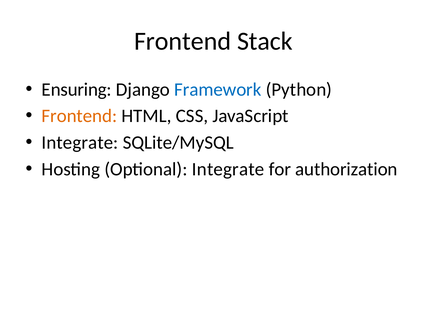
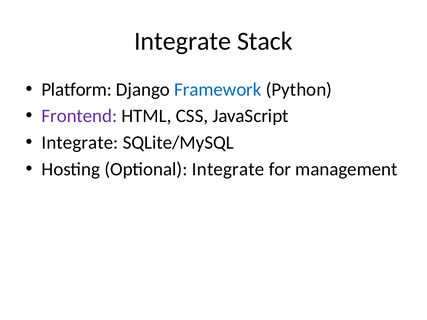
Frontend: Frontend -> Integrate (183, 41)
Ensuring: Ensuring -> Platform (77, 90)
Frontend colour: orange -> purple (79, 116)
authorization: authorization -> management (346, 169)
